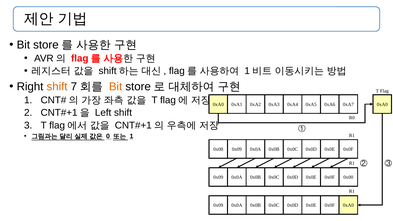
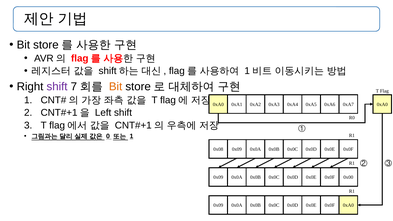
shift colour: orange -> purple (57, 87)
